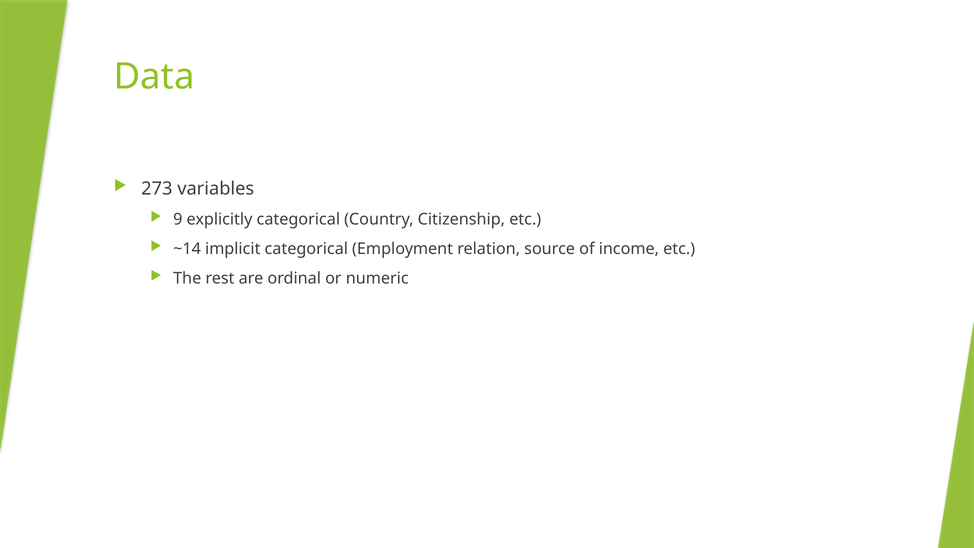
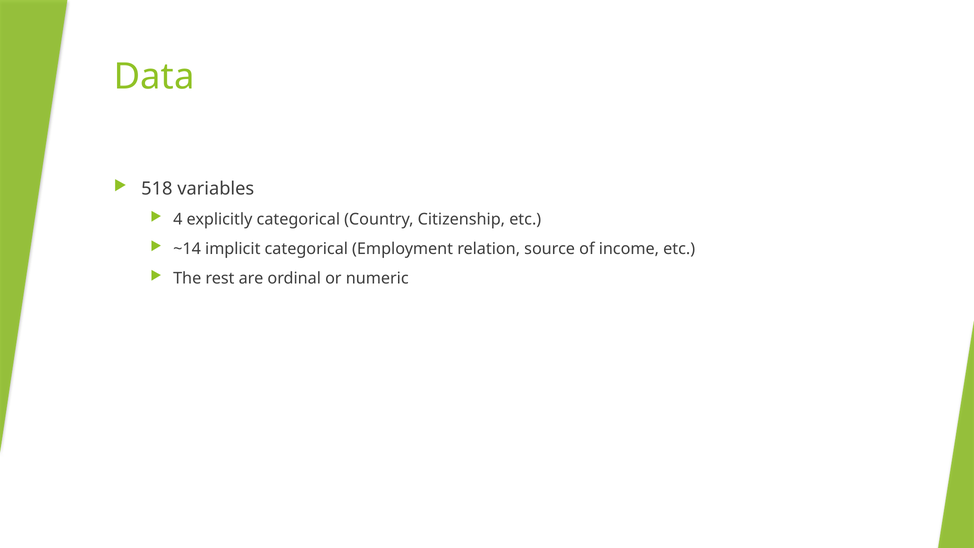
273: 273 -> 518 (157, 189)
9: 9 -> 4 (178, 219)
